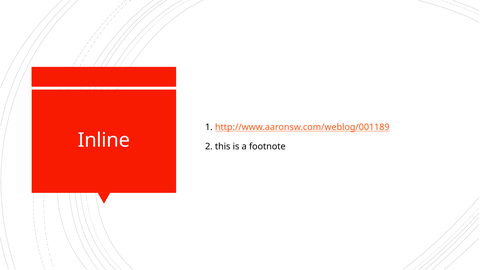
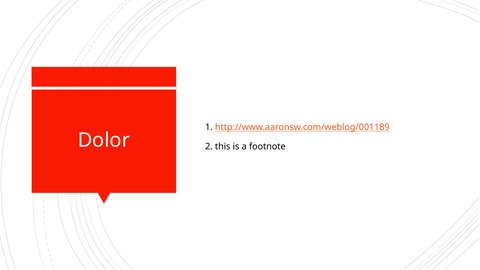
Inline: Inline -> Dolor (104, 140)
